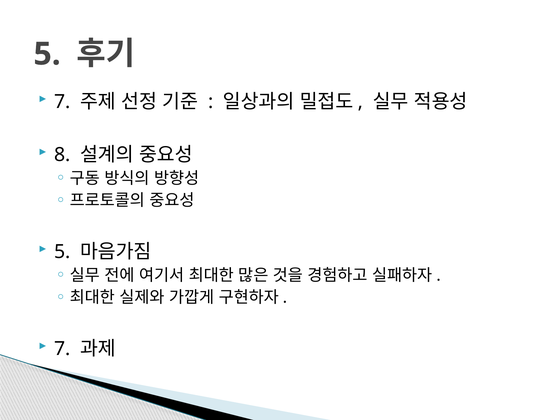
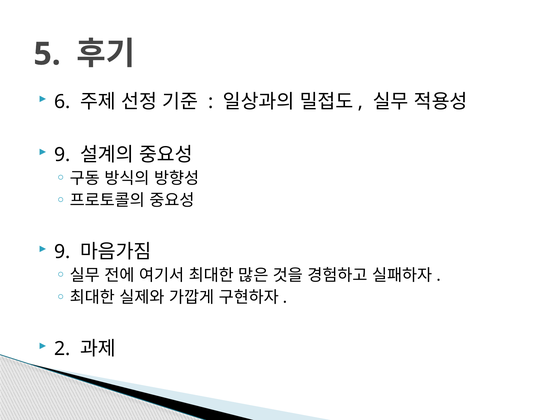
7: 7 -> 6 (62, 102)
8: 8 -> 9 (62, 155)
5: 5 -> 9 (62, 252)
7: 7 -> 2 (62, 349)
